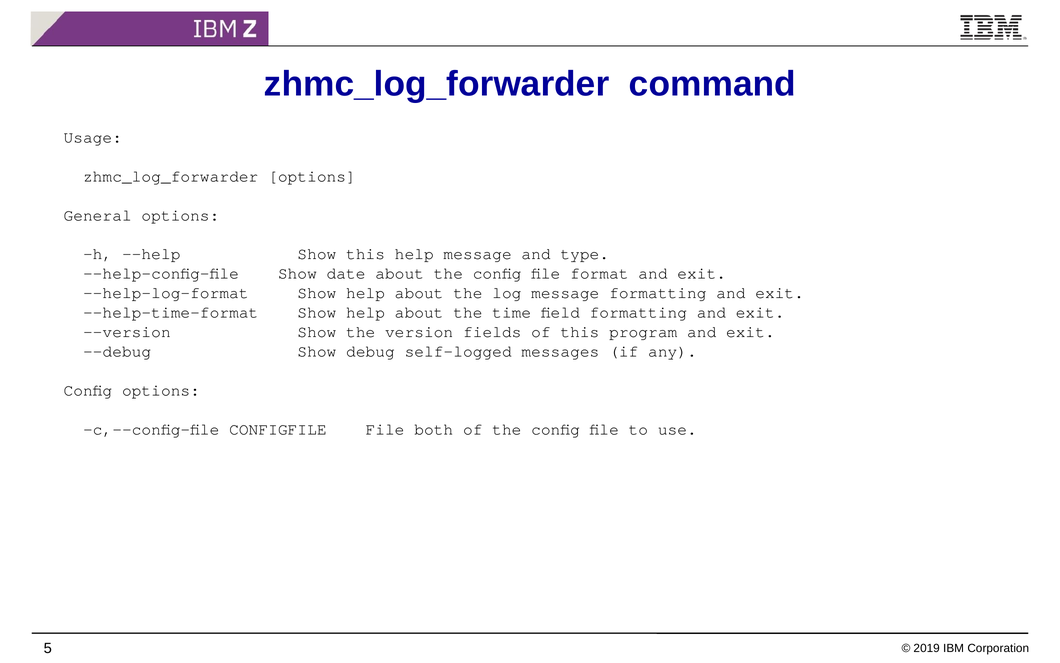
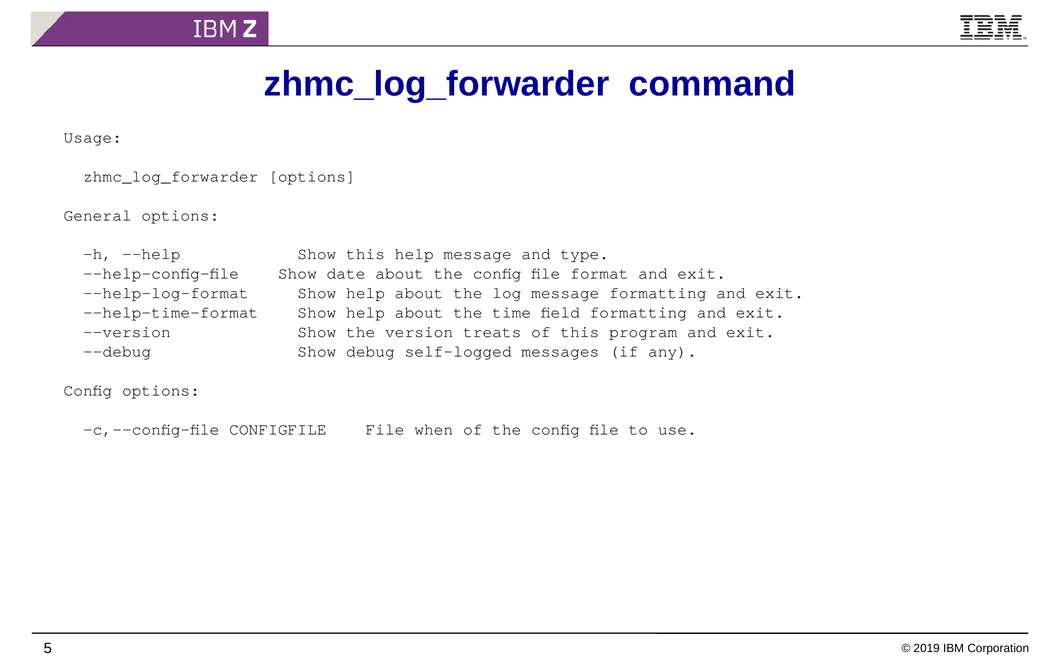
fields: fields -> treats (492, 332)
both: both -> when (434, 429)
